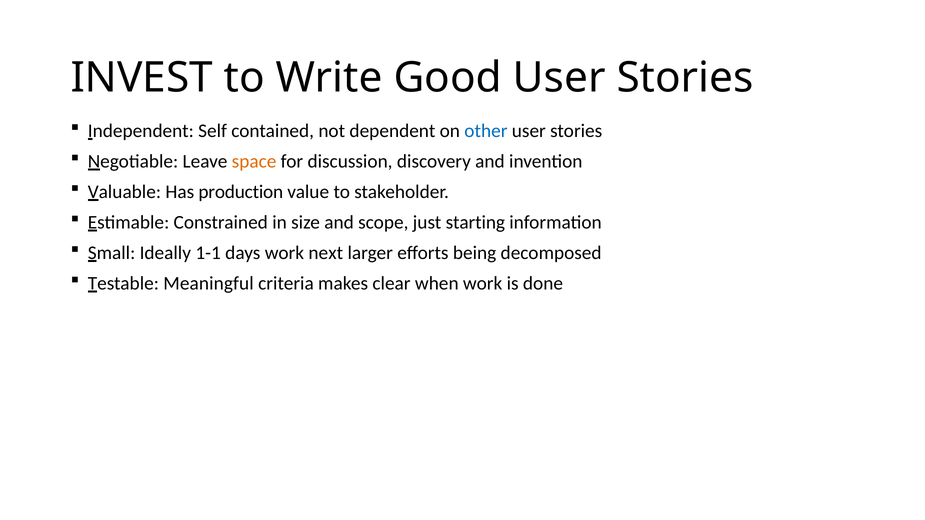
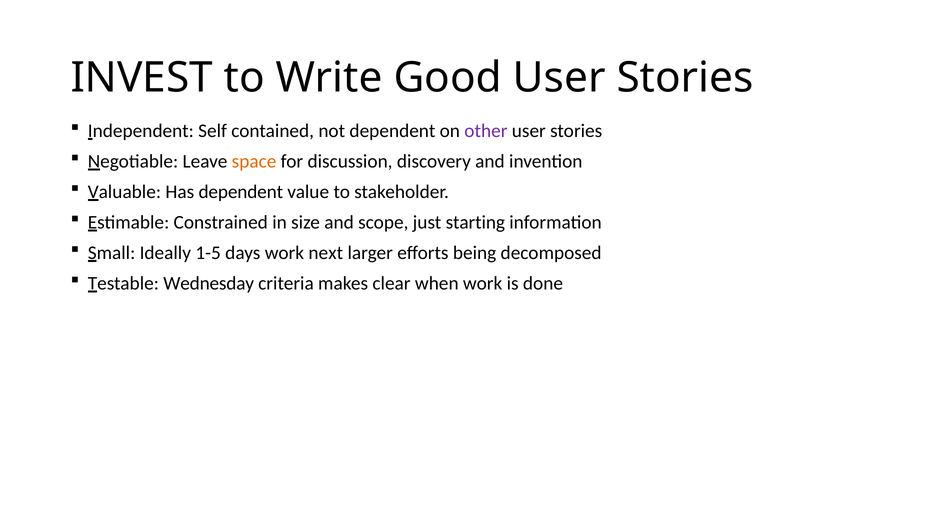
other colour: blue -> purple (486, 131)
Has production: production -> dependent (241, 192)
1-1: 1-1 -> 1-5 (208, 253)
Meaningful: Meaningful -> Wednesday (209, 283)
